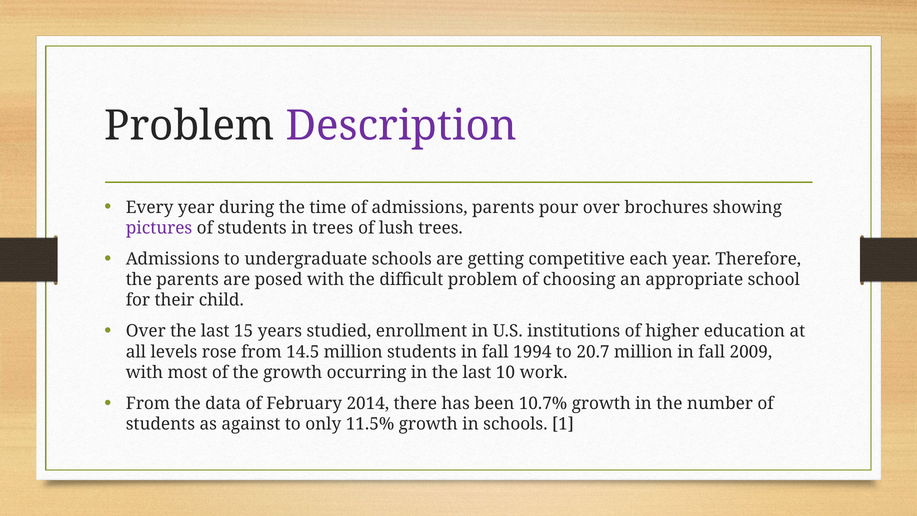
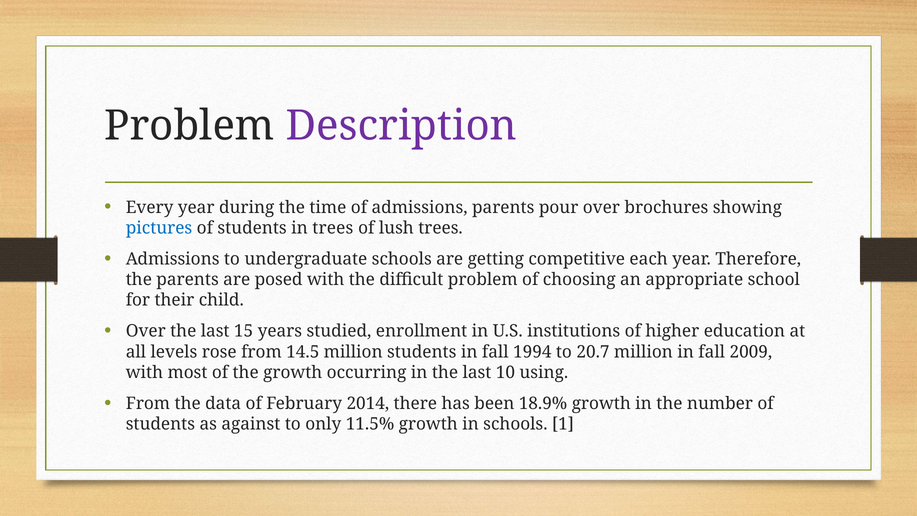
pictures colour: purple -> blue (159, 228)
work: work -> using (544, 372)
10.7%: 10.7% -> 18.9% (543, 403)
